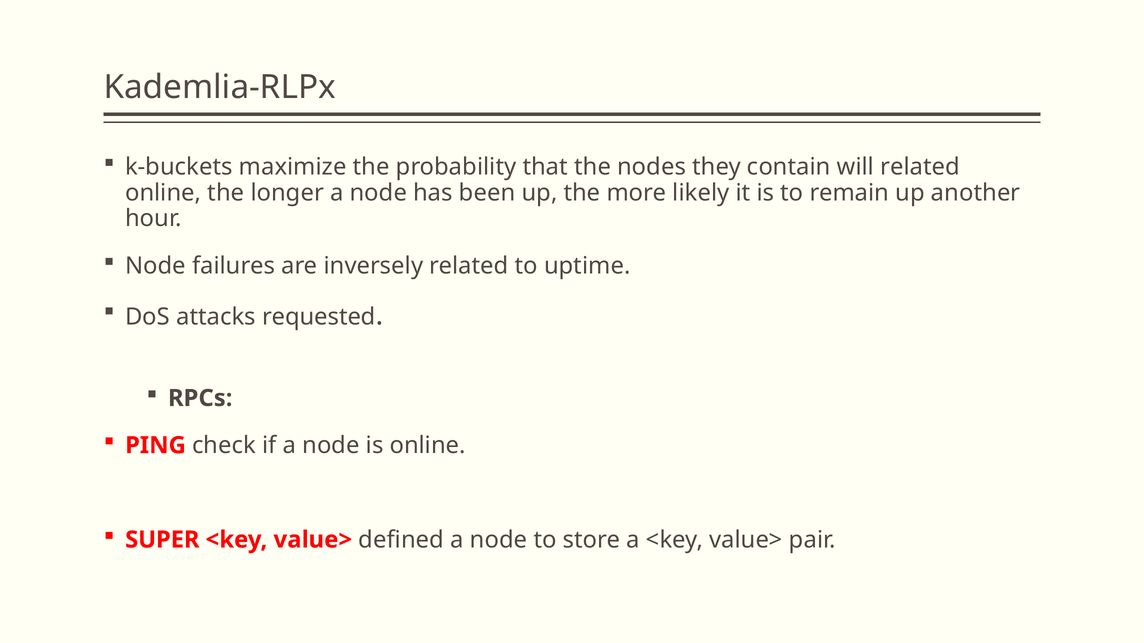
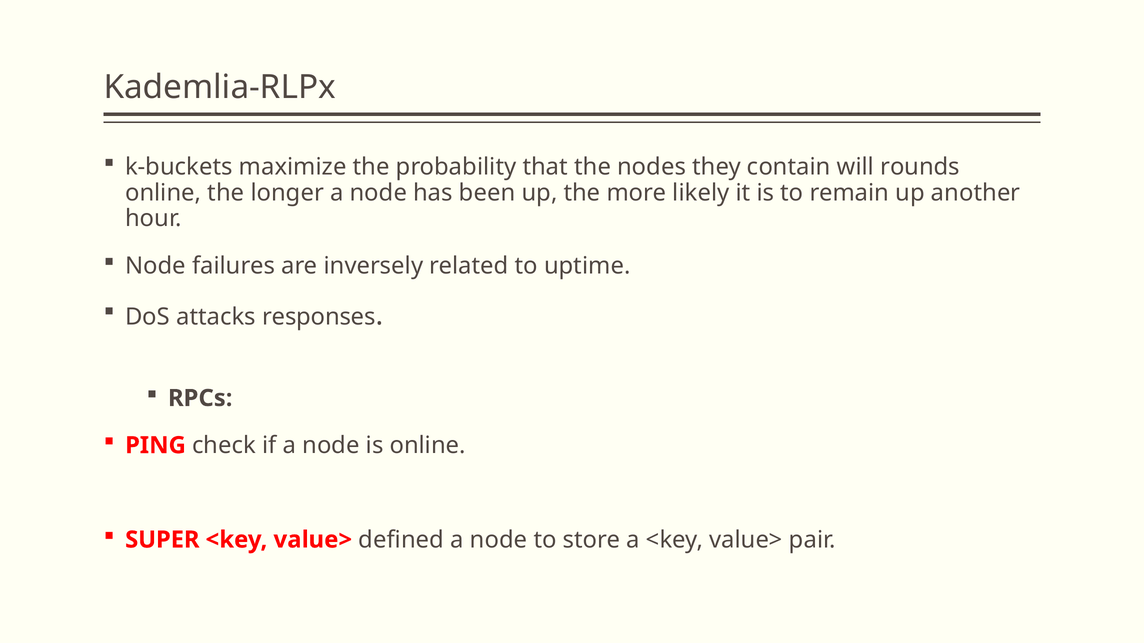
will related: related -> rounds (920, 167)
requested: requested -> responses (319, 317)
